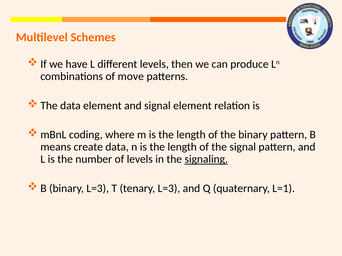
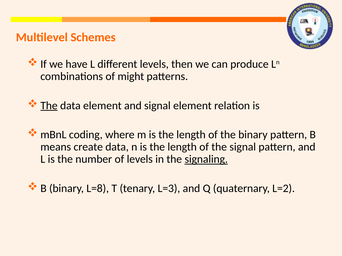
move: move -> might (131, 77)
The underline: none -> present (49, 106)
binary L=3: L=3 -> L=8 (98, 189)
L=1: L=1 -> L=2 (284, 189)
